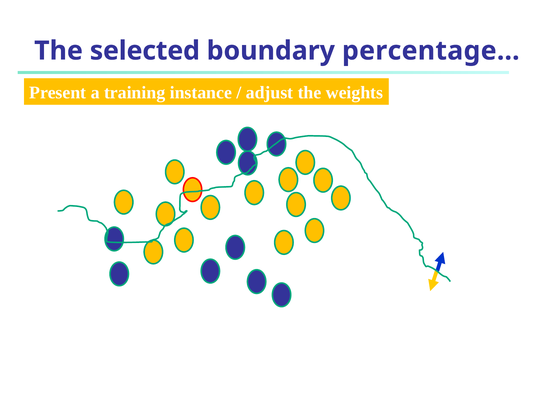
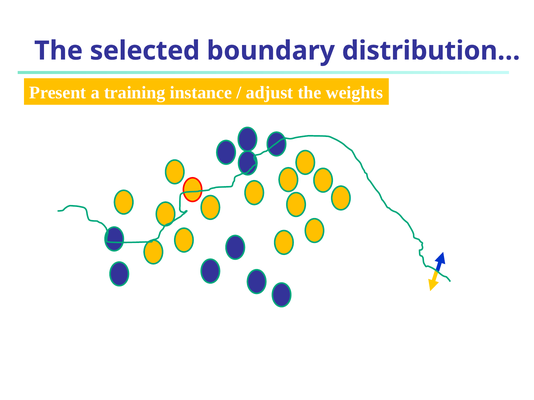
percentage…: percentage… -> distribution… (431, 51)
